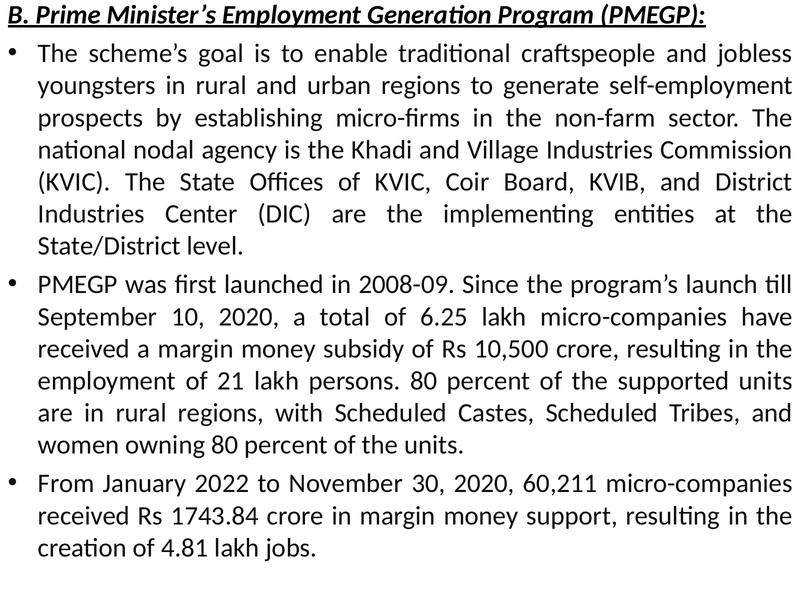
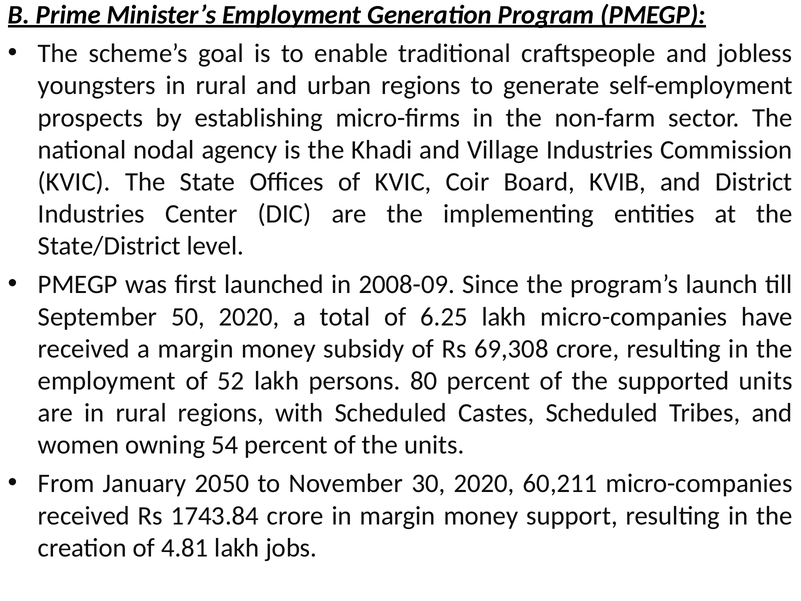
10: 10 -> 50 (188, 317)
10,500: 10,500 -> 69,308 (511, 349)
21: 21 -> 52 (231, 381)
owning 80: 80 -> 54 (225, 445)
2022: 2022 -> 2050 (222, 483)
